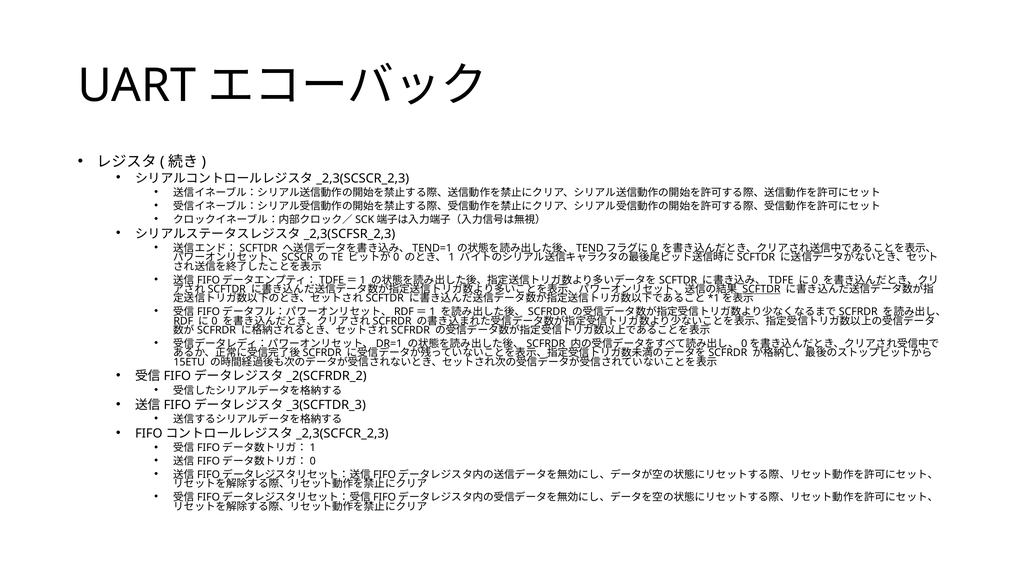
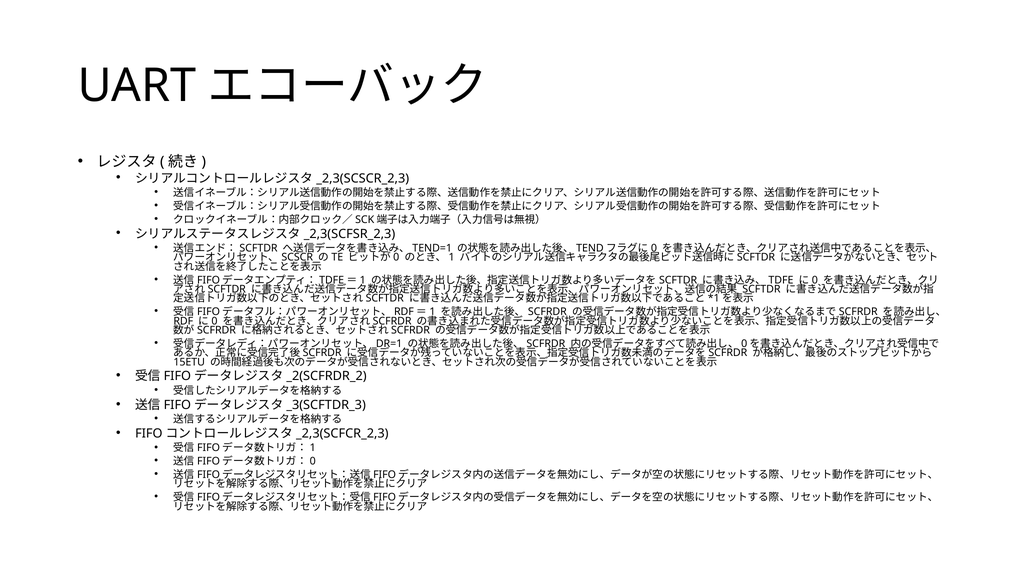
SCFTDR underline: present -> none (761, 289)
